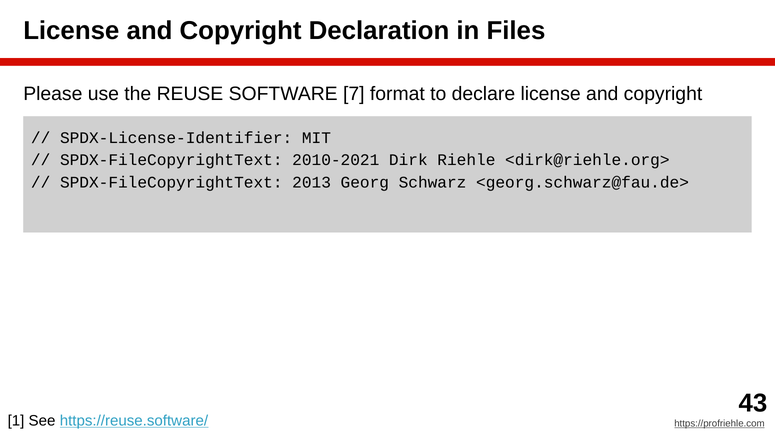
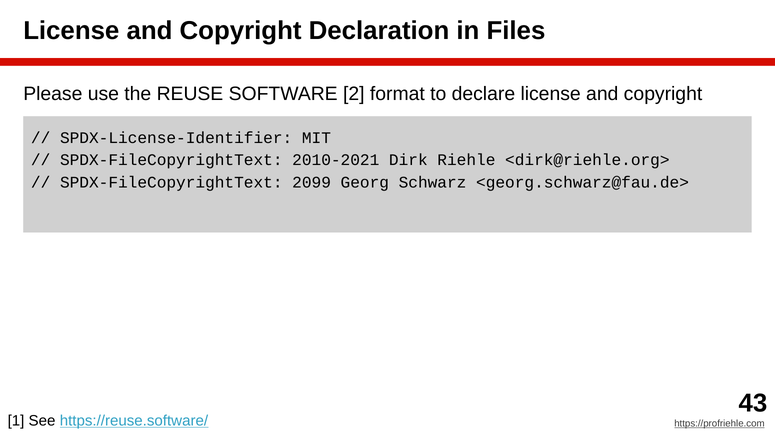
7: 7 -> 2 (354, 94)
2013: 2013 -> 2099 (312, 182)
